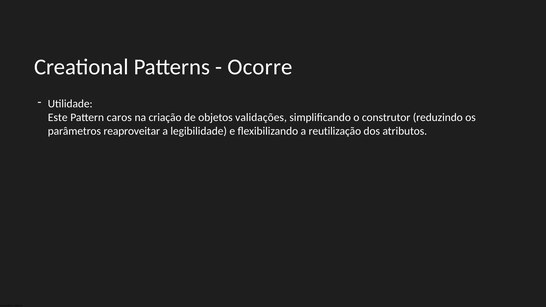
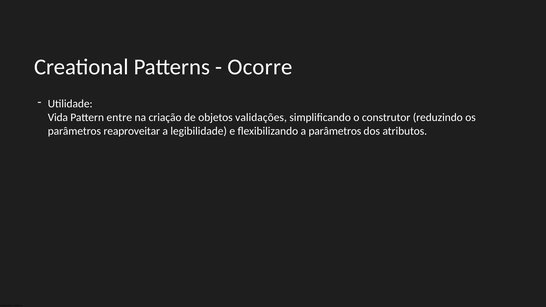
Este: Este -> Vida (58, 117)
caros: caros -> entre (119, 117)
a reutilização: reutilização -> parâmetros (335, 131)
